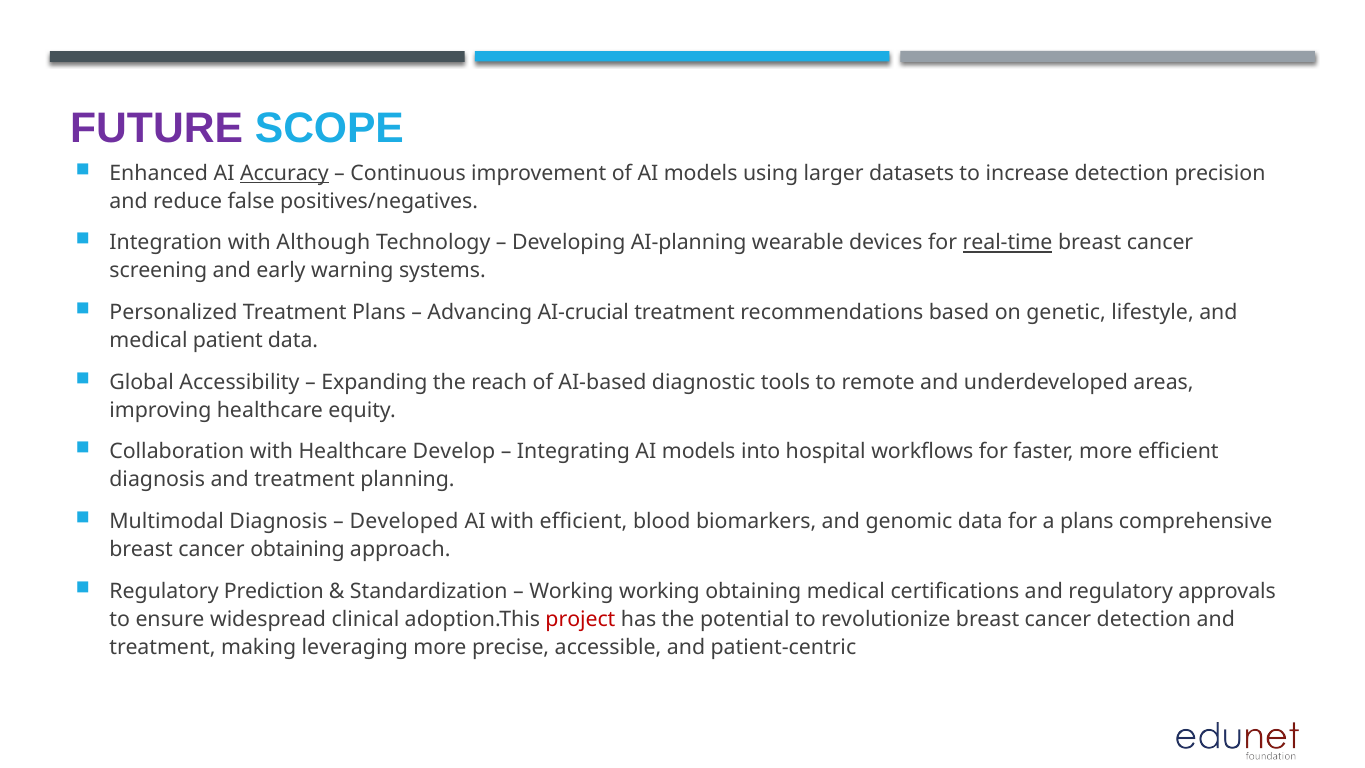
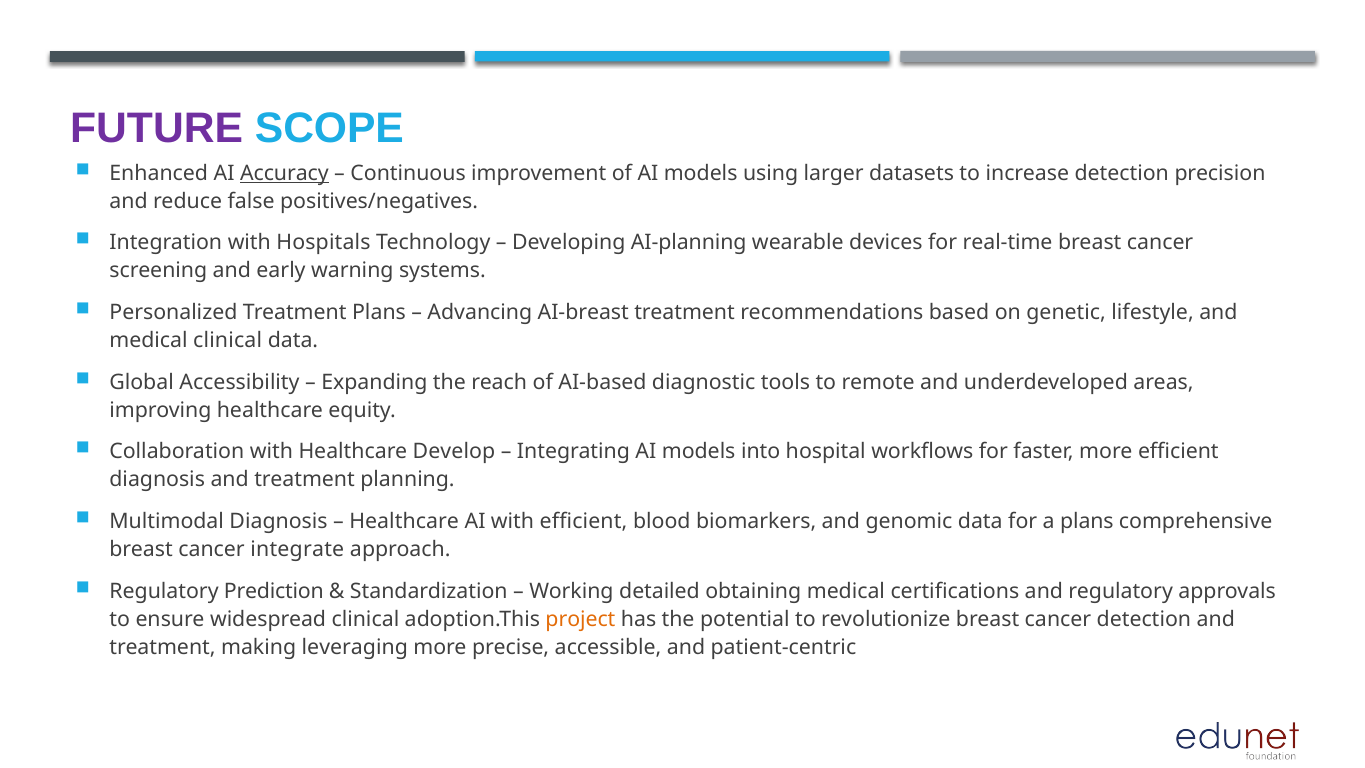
Although: Although -> Hospitals (323, 243)
real-time underline: present -> none (1008, 243)
AI-crucial: AI-crucial -> AI-breast (583, 312)
medical patient: patient -> clinical (228, 340)
Developed: Developed -> Healthcare (404, 521)
cancer obtaining: obtaining -> integrate (297, 549)
Working working: working -> detailed (659, 591)
project colour: red -> orange (580, 619)
